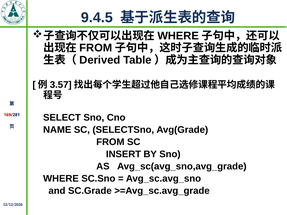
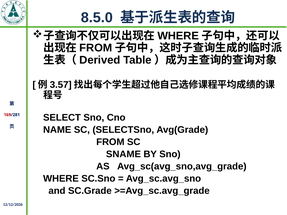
9.4.5: 9.4.5 -> 8.5.0 (97, 18)
INSERT: INSERT -> SNAME (123, 154)
